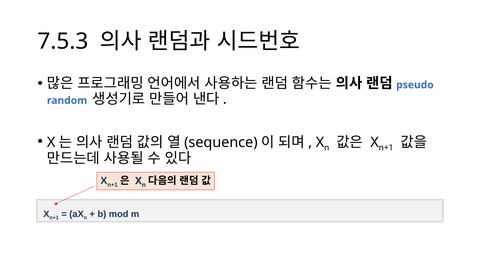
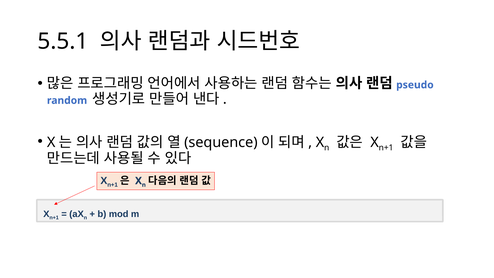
7.5.3: 7.5.3 -> 5.5.1 (63, 41)
